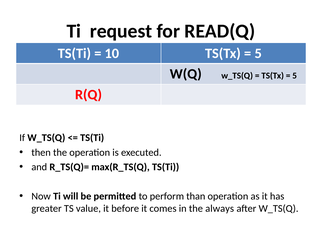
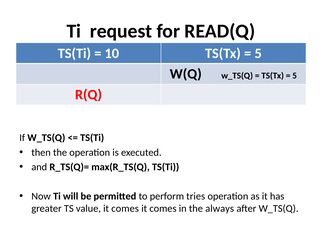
than: than -> tries (196, 197)
value it before: before -> comes (125, 209)
